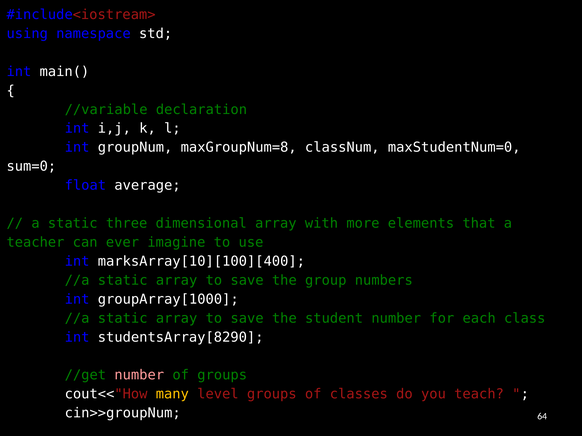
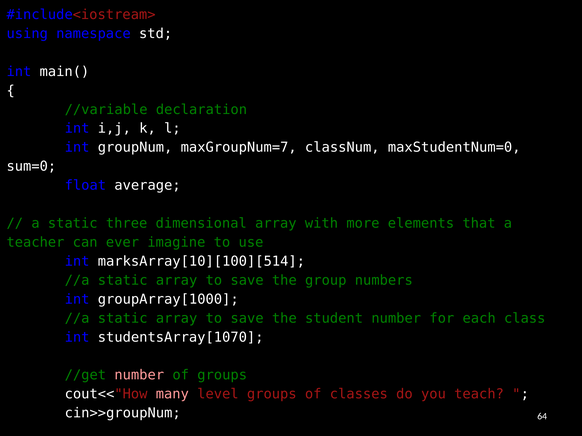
maxGroupNum=8: maxGroupNum=8 -> maxGroupNum=7 (239, 148)
marksArray[10][100][400: marksArray[10][100][400 -> marksArray[10][100][514 (201, 262)
studentsArray[8290: studentsArray[8290 -> studentsArray[1070 (181, 338)
many colour: yellow -> pink (172, 395)
